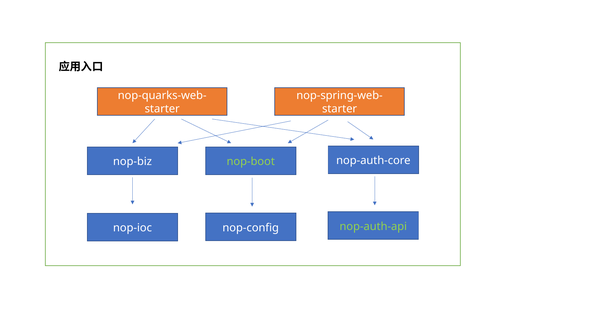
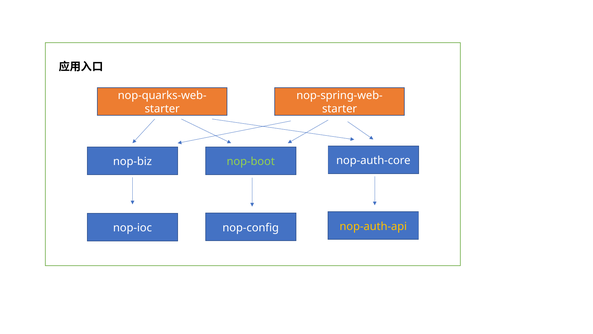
nop-auth-api colour: light green -> yellow (373, 226)
